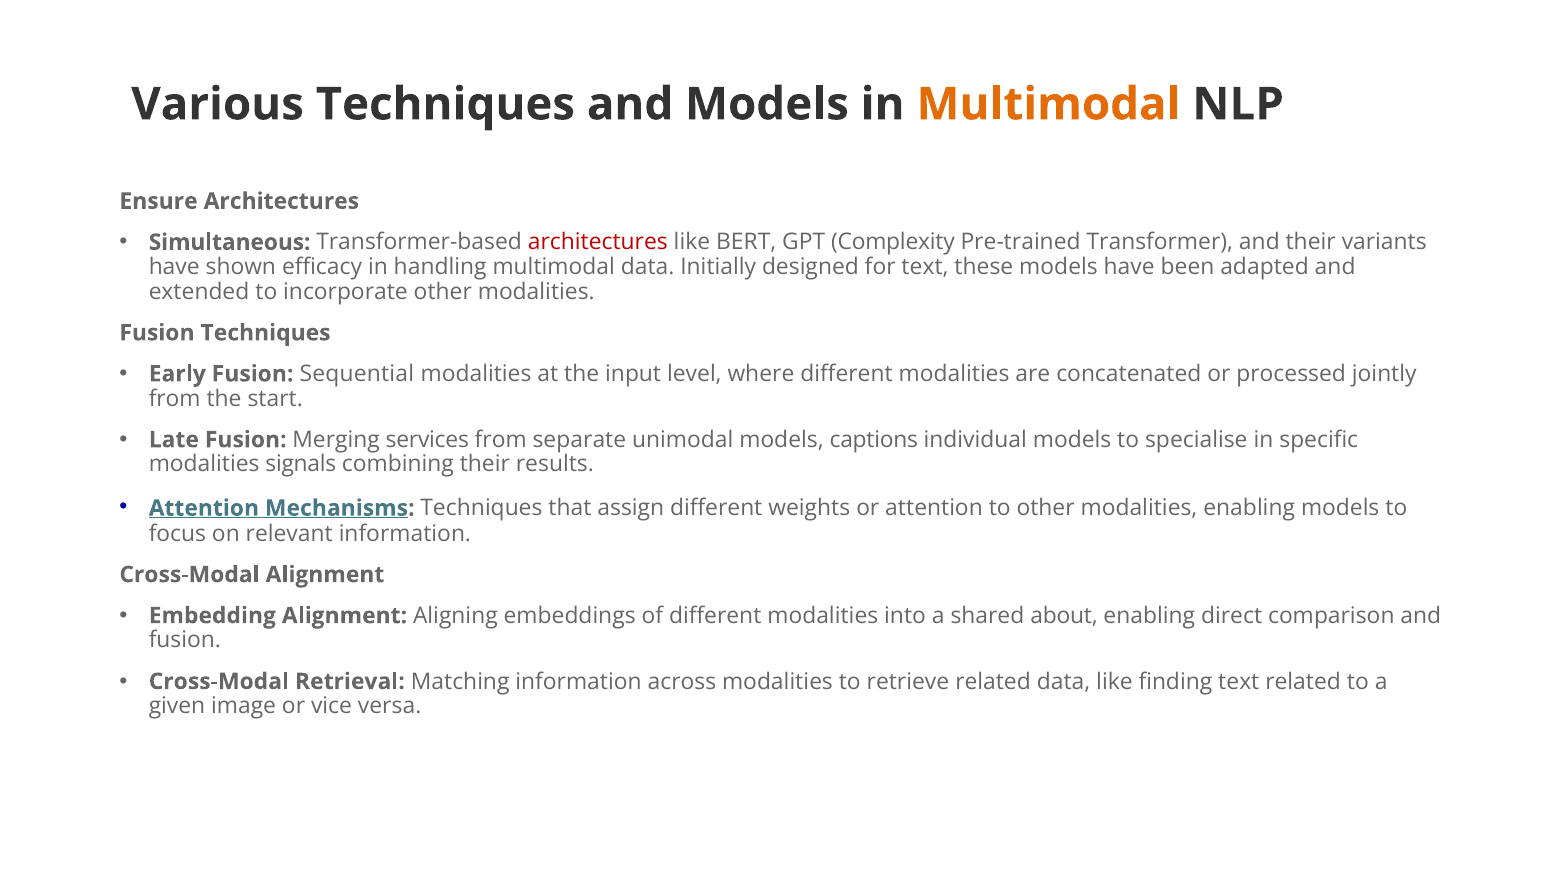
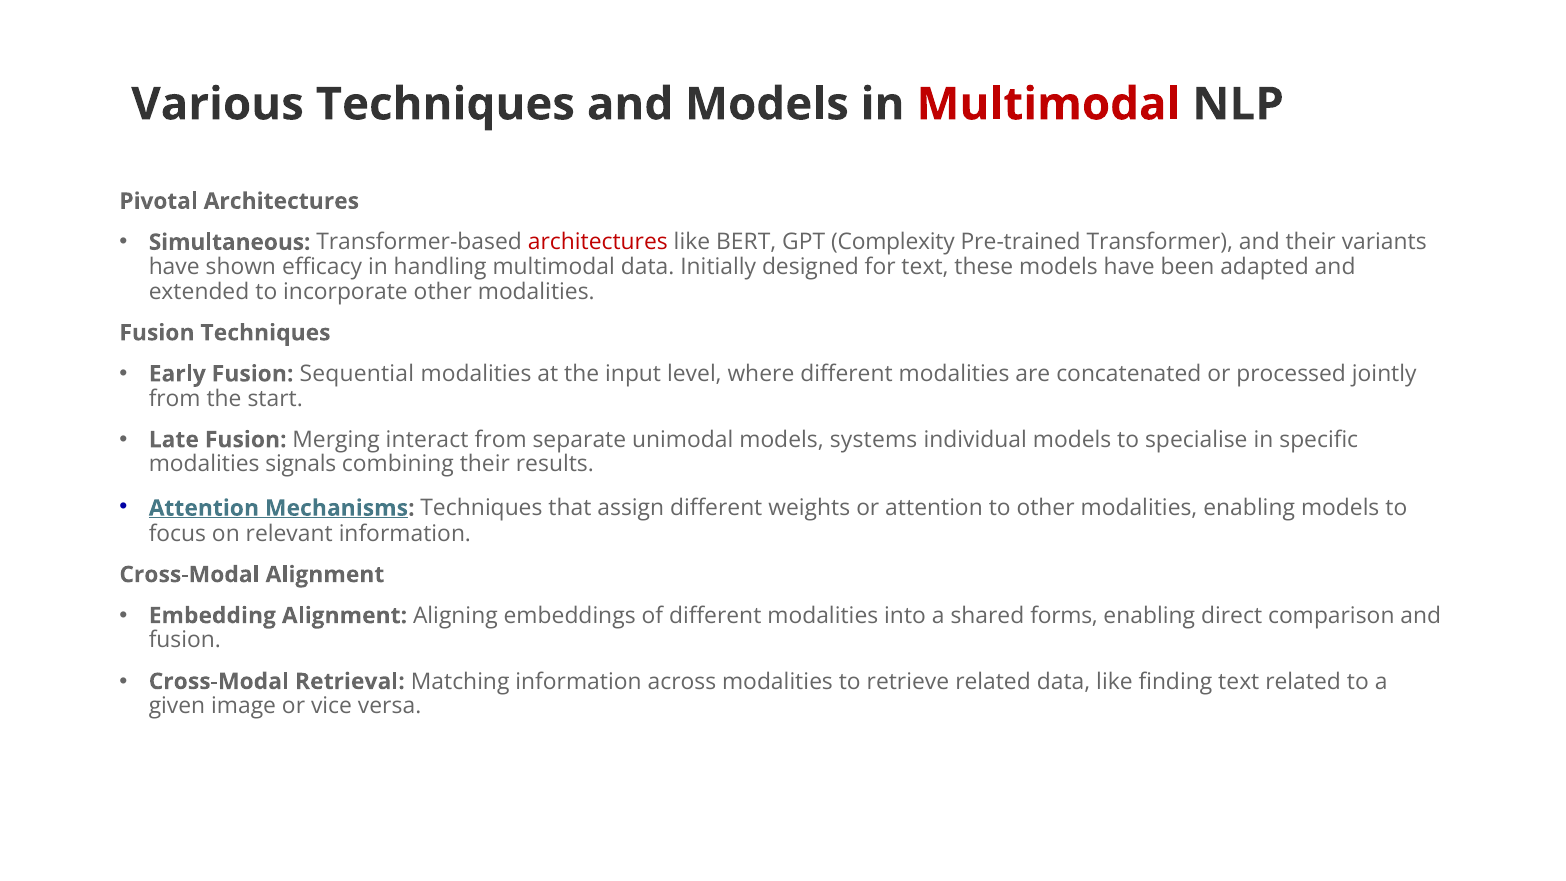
Multimodal colour: orange -> red (1049, 104)
Ensure: Ensure -> Pivotal (159, 201)
services: services -> interact (427, 440)
captions: captions -> systems (874, 440)
about: about -> forms (1064, 616)
